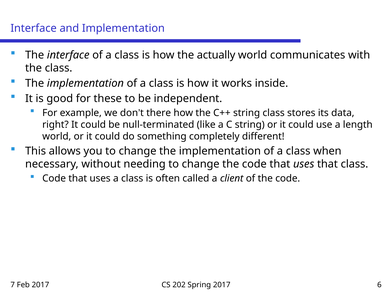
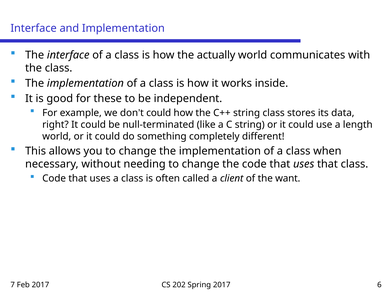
there: there -> could (159, 113)
of the code: code -> want (288, 178)
